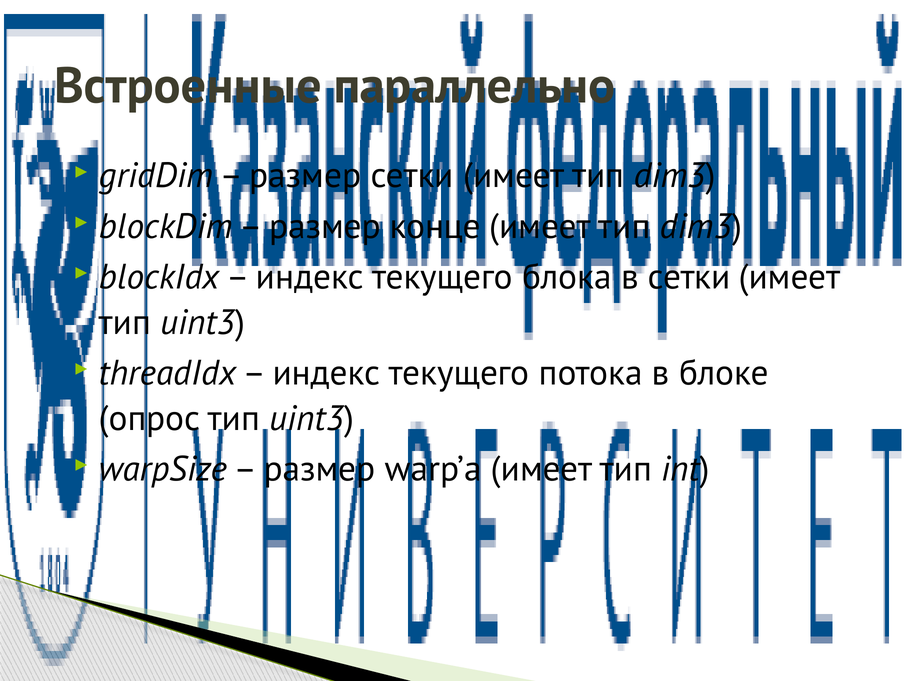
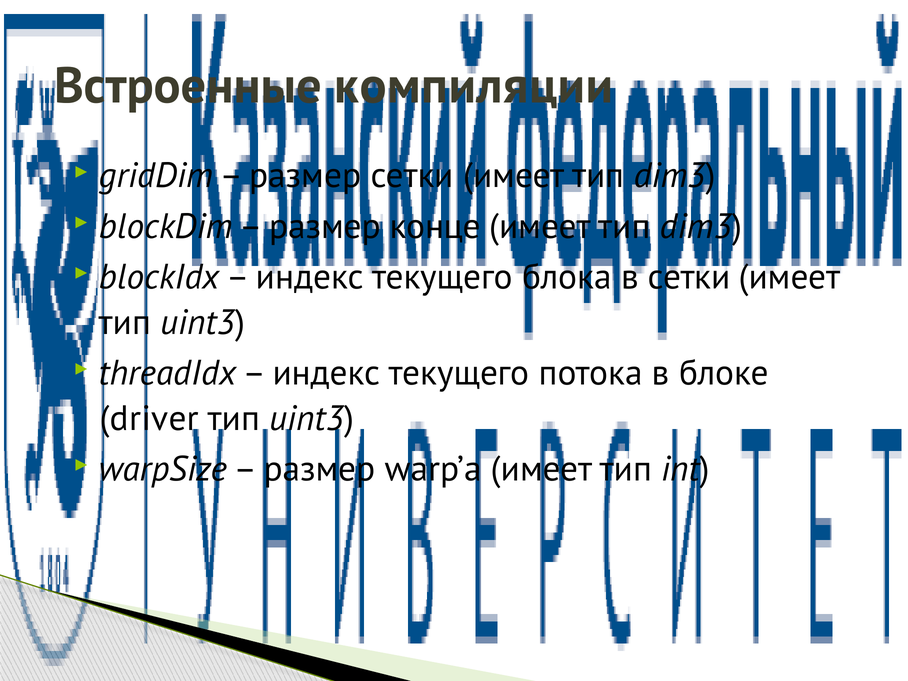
параллельно: параллельно -> компиляции (474, 86)
опрос: опрос -> driver (149, 419)
